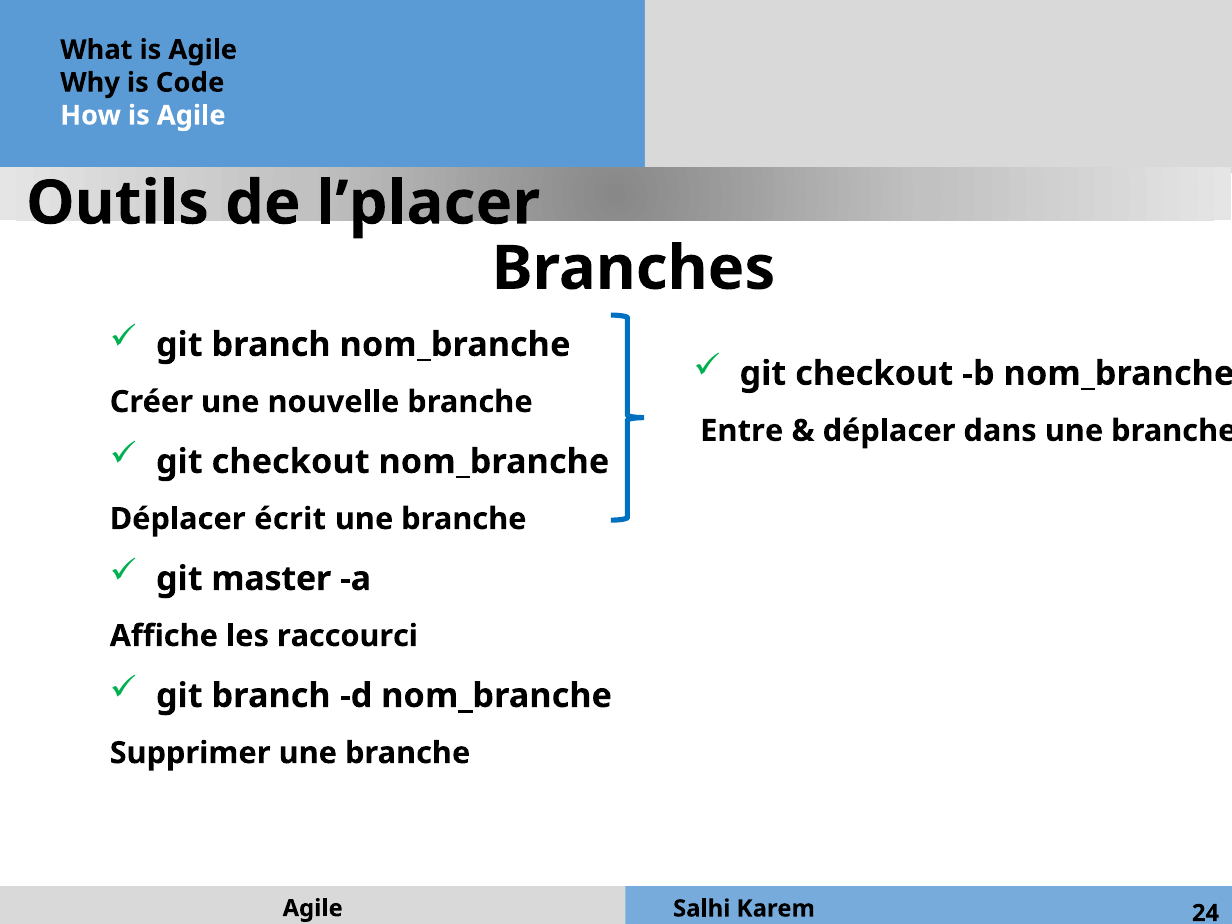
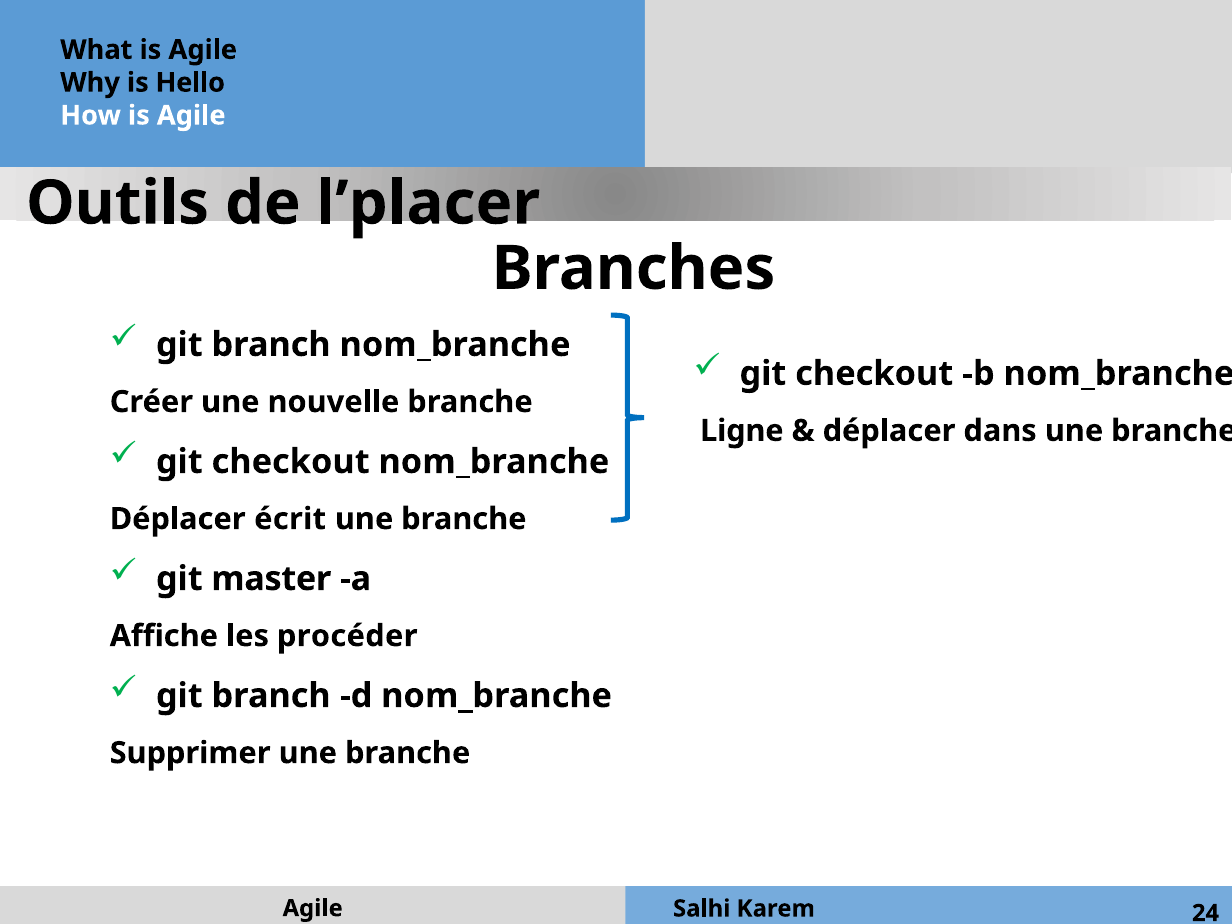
Code: Code -> Hello (190, 83)
Entre: Entre -> Ligne (742, 431)
raccourci: raccourci -> procéder (347, 636)
